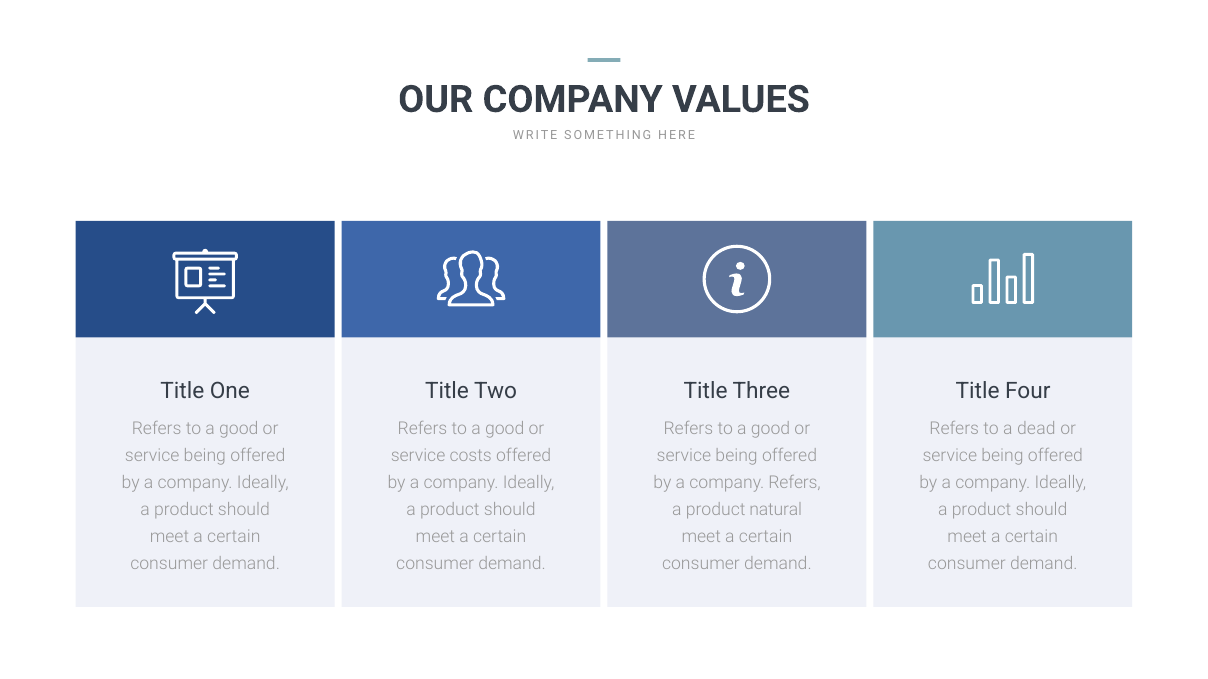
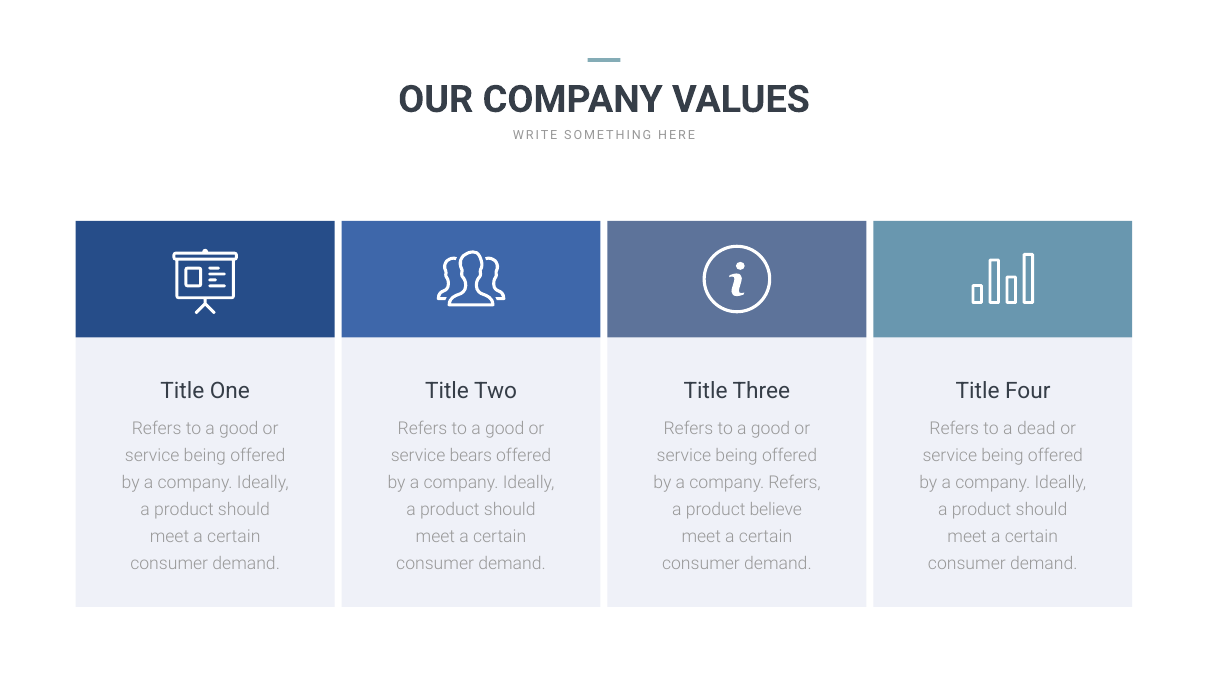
costs: costs -> bears (471, 456)
natural: natural -> believe (776, 511)
